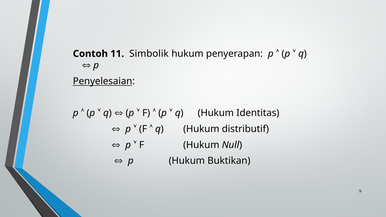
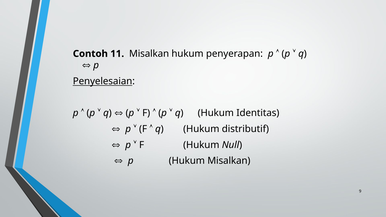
11 Simbolik: Simbolik -> Misalkan (149, 54)
Hukum Buktikan: Buktikan -> Misalkan (229, 161)
